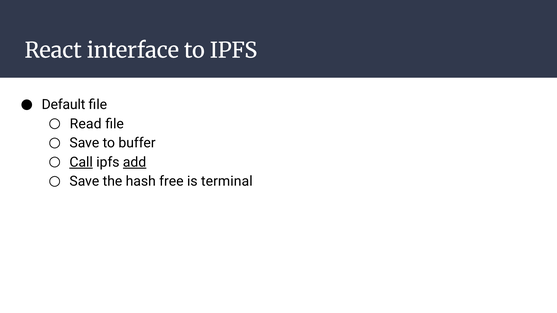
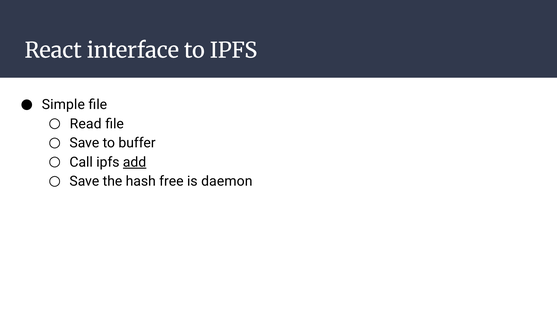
Default: Default -> Simple (63, 105)
Call underline: present -> none (81, 162)
terminal: terminal -> daemon (227, 182)
